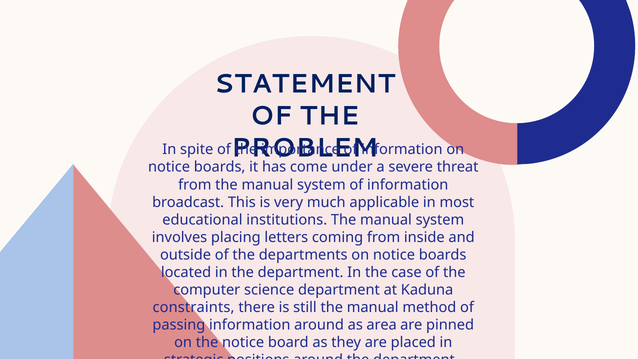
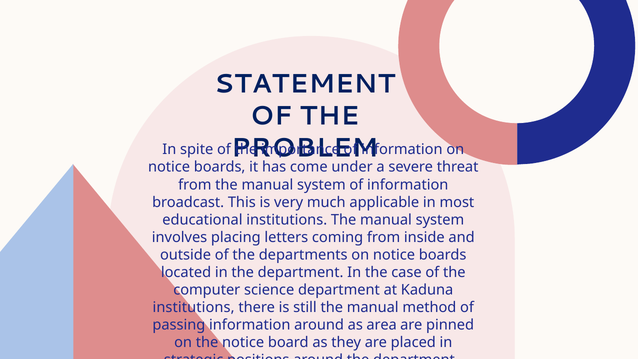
constraints: constraints -> institutions (194, 307)
